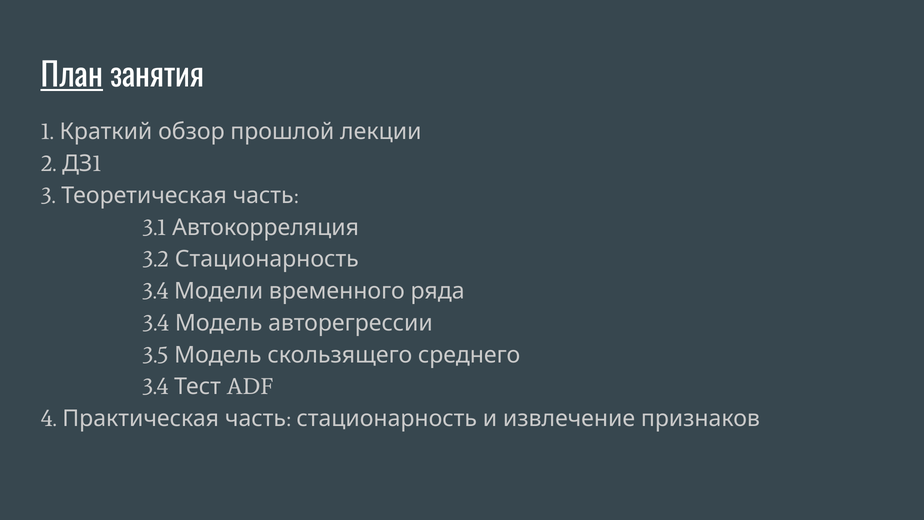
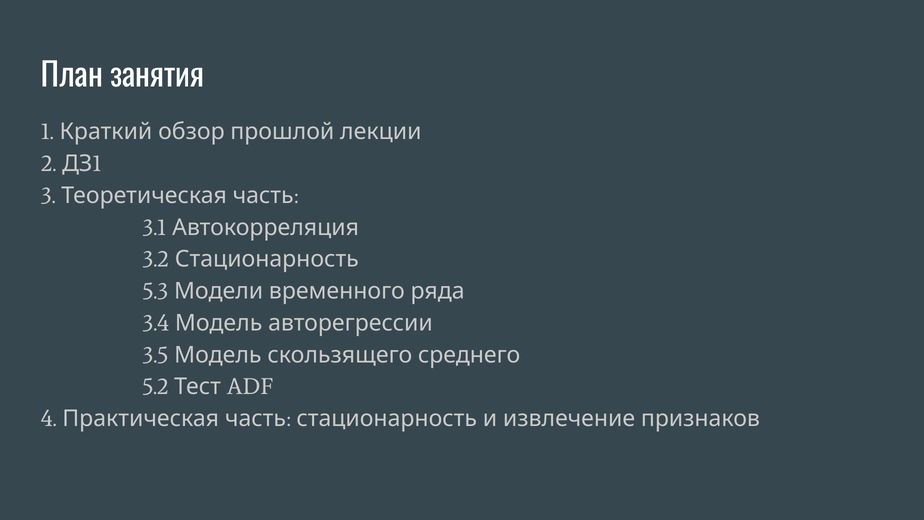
План underline: present -> none (72, 76)
3.4: 3.4 -> 5.3 (155, 291)
3.4: 3.4 -> 5.2 (155, 387)
